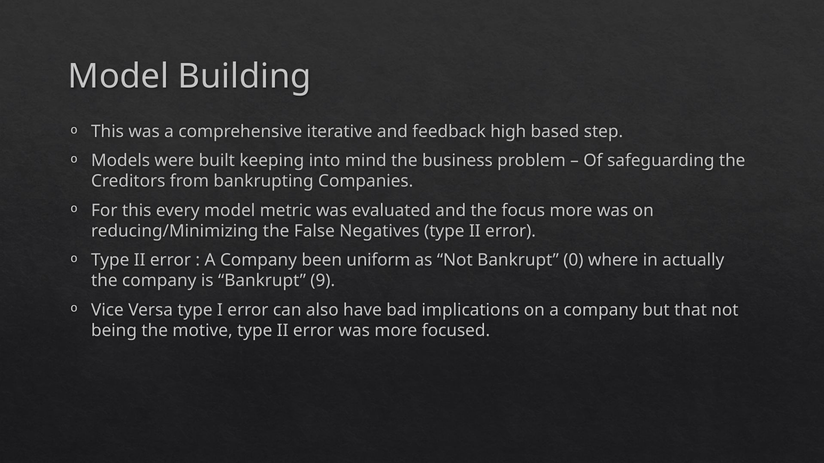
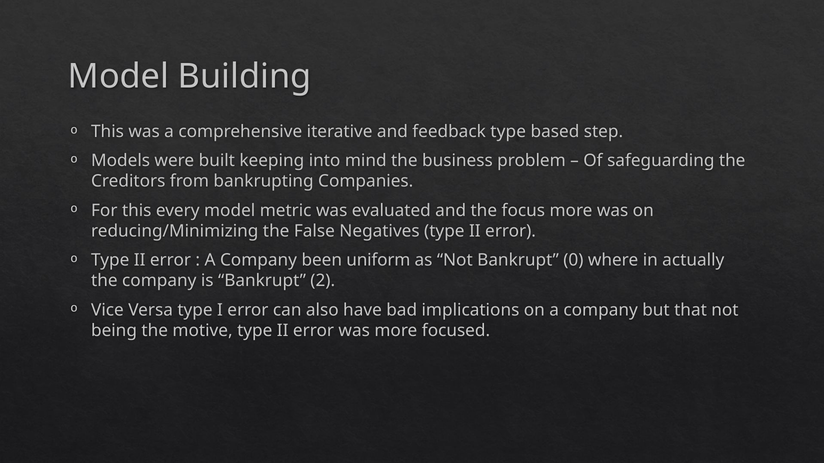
feedback high: high -> type (508, 132)
9: 9 -> 2 (323, 281)
